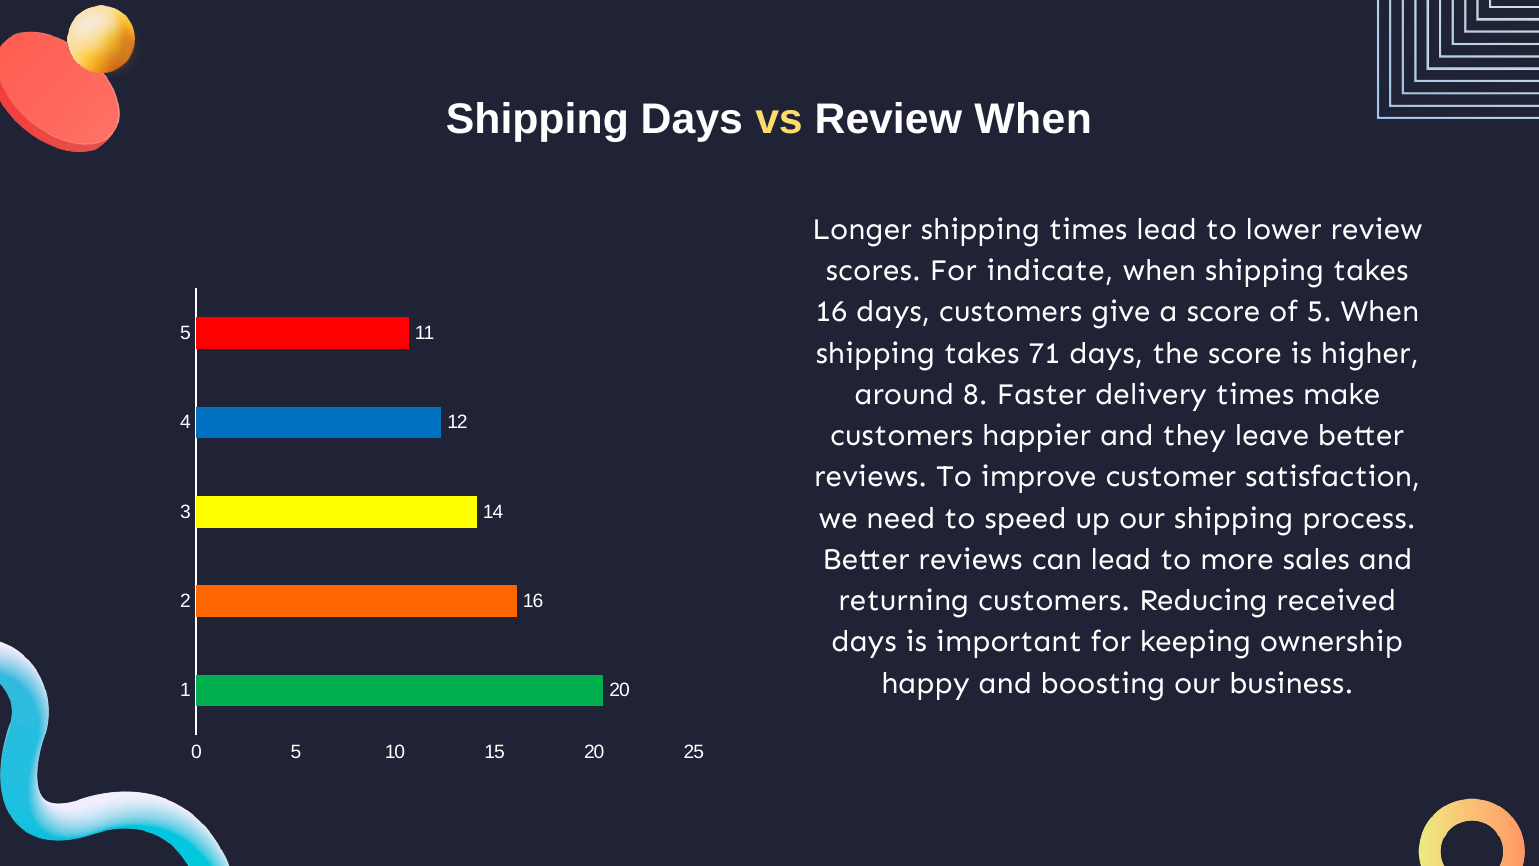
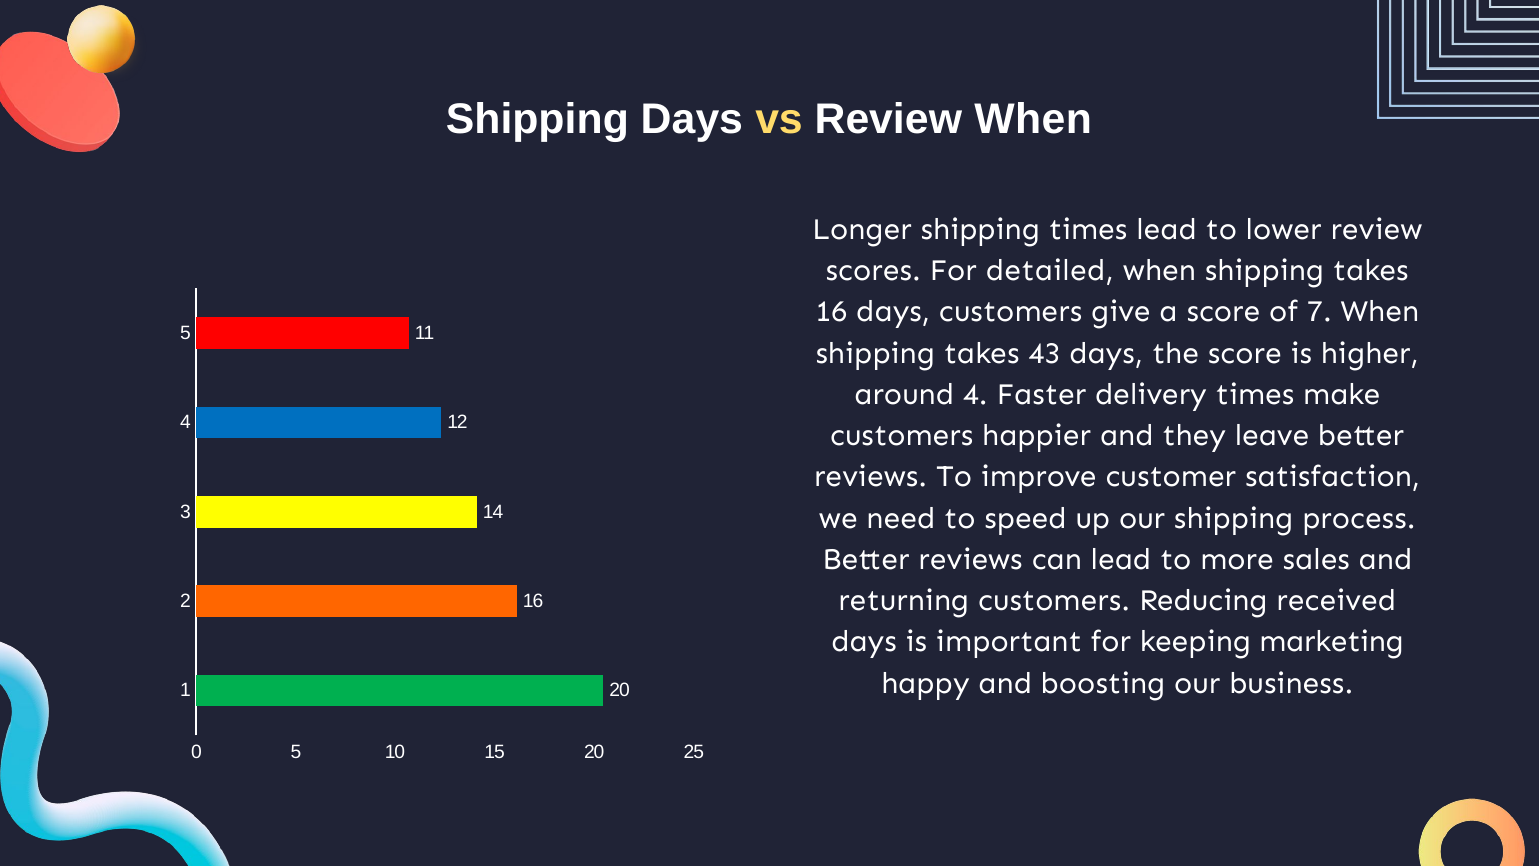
indicate: indicate -> detailed (1050, 271)
of 5: 5 -> 7 (1319, 312)
71: 71 -> 43 (1044, 353)
around 8: 8 -> 4 (975, 394)
ownership: ownership -> marketing (1332, 642)
